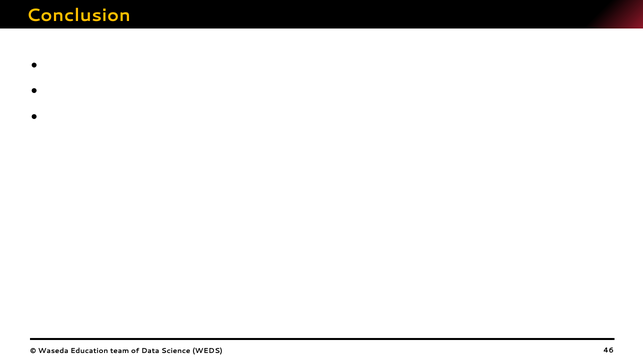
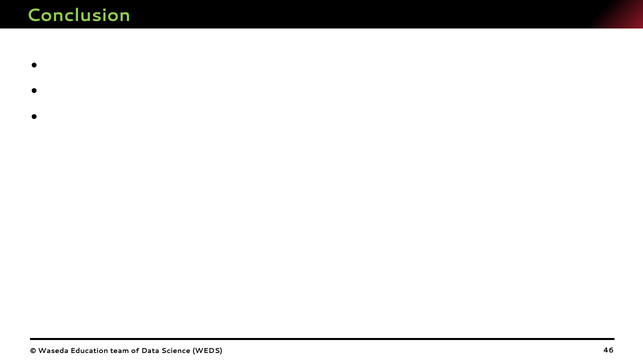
Conclusion colour: yellow -> light green (79, 15)
